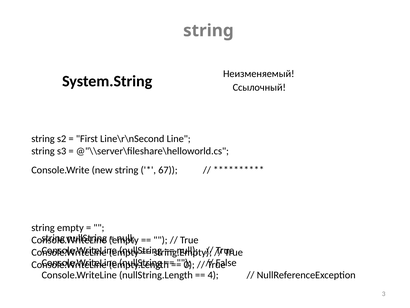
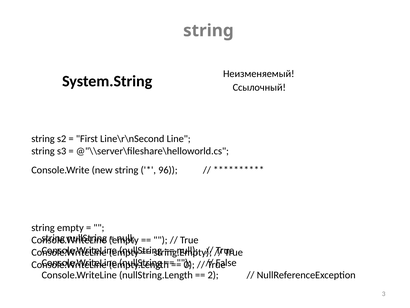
67: 67 -> 96 (168, 170)
4: 4 -> 2 (213, 275)
